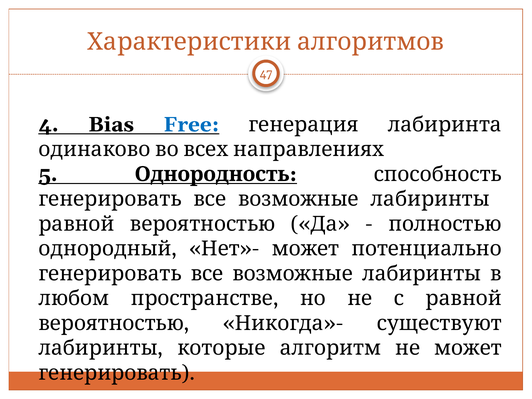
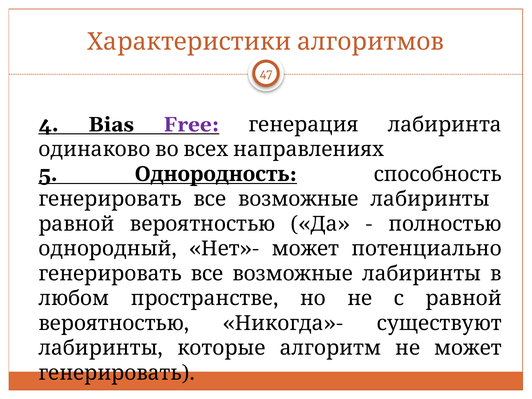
Free colour: blue -> purple (191, 125)
